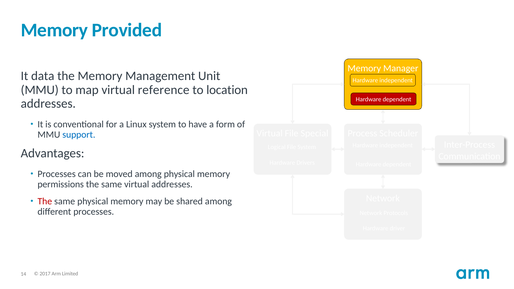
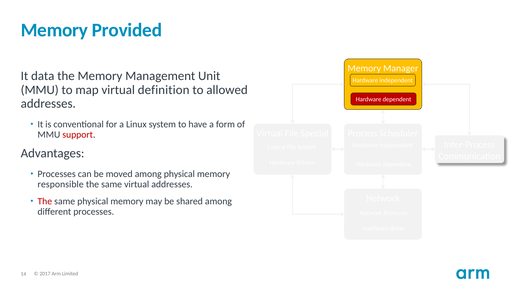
reference: reference -> definition (164, 90)
location: location -> allowed (227, 90)
support colour: blue -> red (79, 135)
permissions: permissions -> responsible (61, 185)
